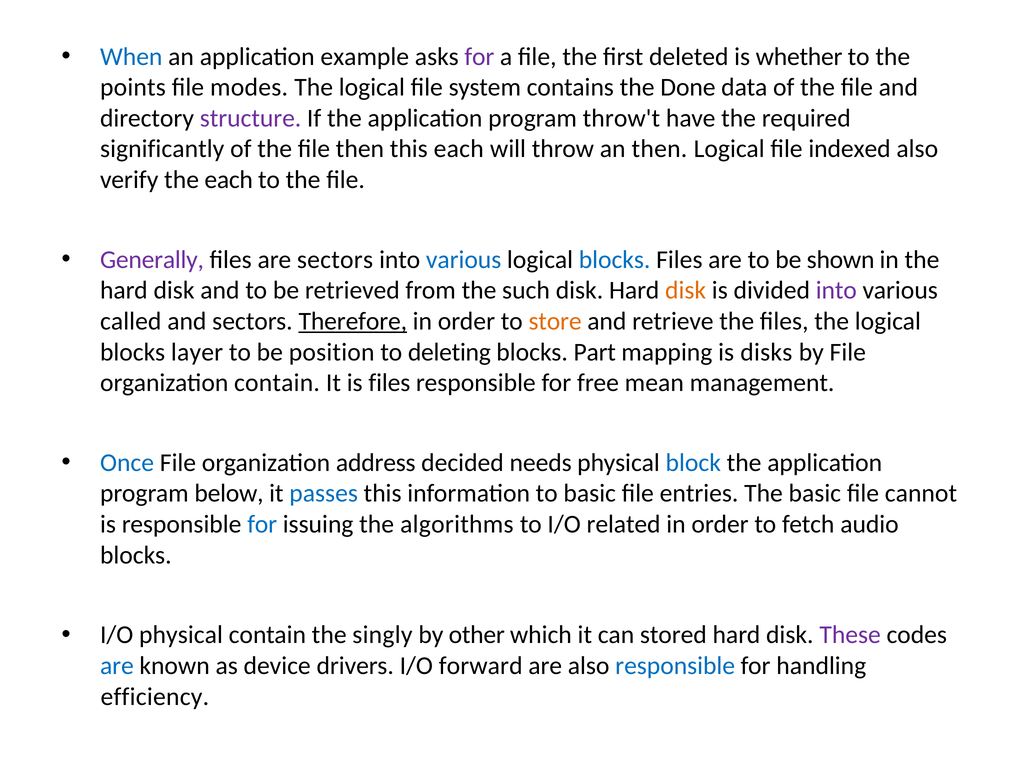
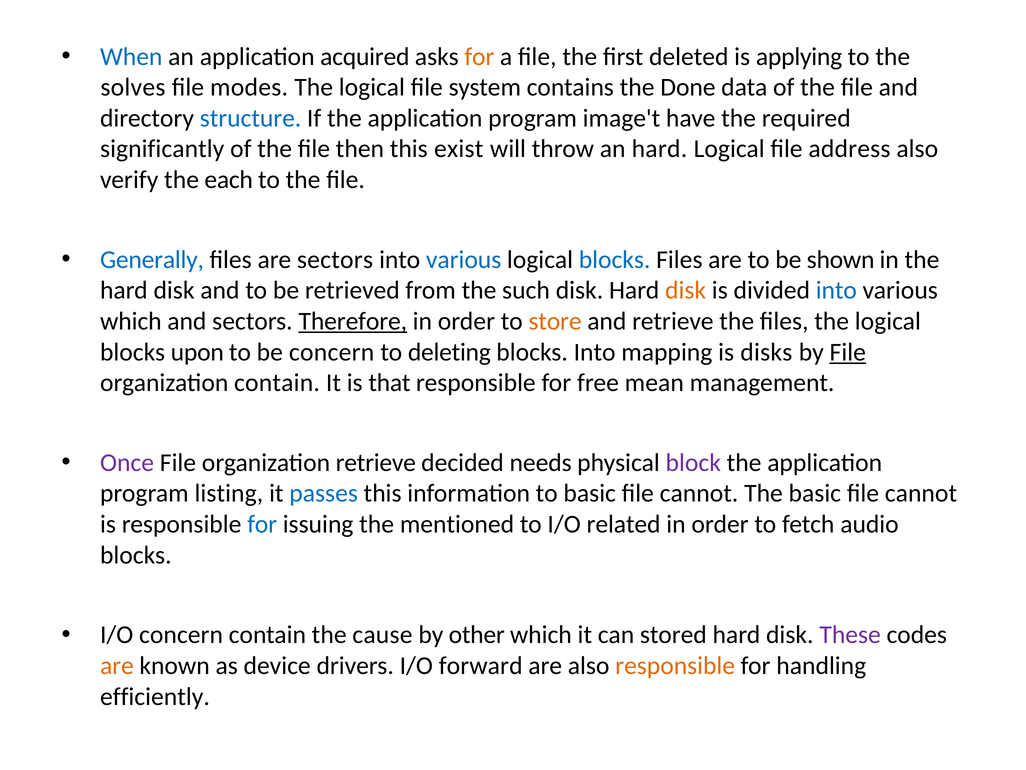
example: example -> acquired (365, 57)
for colour: purple -> orange (479, 57)
whether: whether -> applying (799, 57)
points: points -> solves (133, 87)
structure colour: purple -> blue (251, 118)
throw't: throw't -> image't (621, 118)
this each: each -> exist (459, 149)
an then: then -> hard (659, 149)
indexed: indexed -> address (849, 149)
Generally colour: purple -> blue (152, 259)
into colour: purple -> blue (836, 290)
called: called -> which (131, 321)
layer: layer -> upon (197, 352)
be position: position -> concern (332, 352)
blocks Part: Part -> Into (595, 352)
File underline: none -> present (848, 352)
is files: files -> that (389, 383)
Once colour: blue -> purple (127, 462)
organization address: address -> retrieve (376, 462)
block colour: blue -> purple (693, 462)
below: below -> listing (229, 493)
to basic file entries: entries -> cannot (699, 493)
algorithms: algorithms -> mentioned (457, 524)
I/O physical: physical -> concern (181, 635)
singly: singly -> cause (382, 635)
are colour: blue -> orange (117, 665)
responsible colour: blue -> orange (675, 665)
efficiency: efficiency -> efficiently (155, 696)
